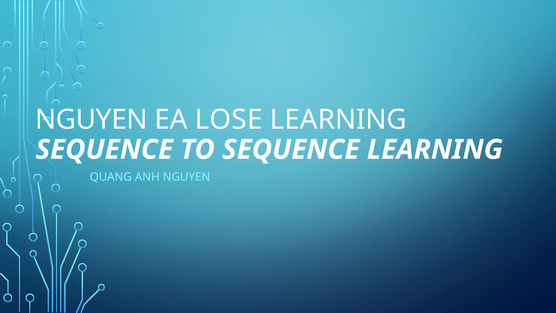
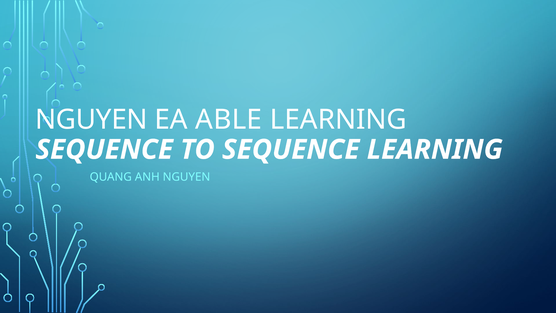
LOSE: LOSE -> ABLE (229, 119)
